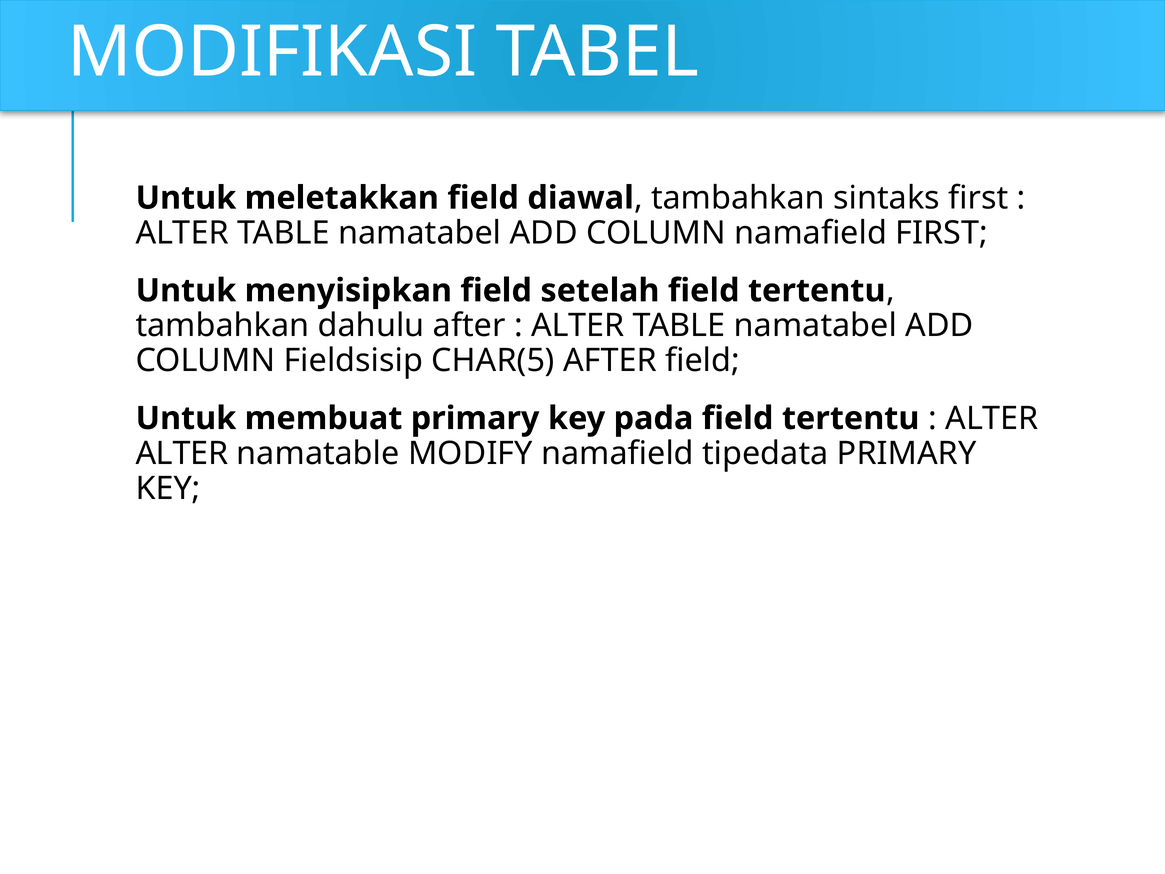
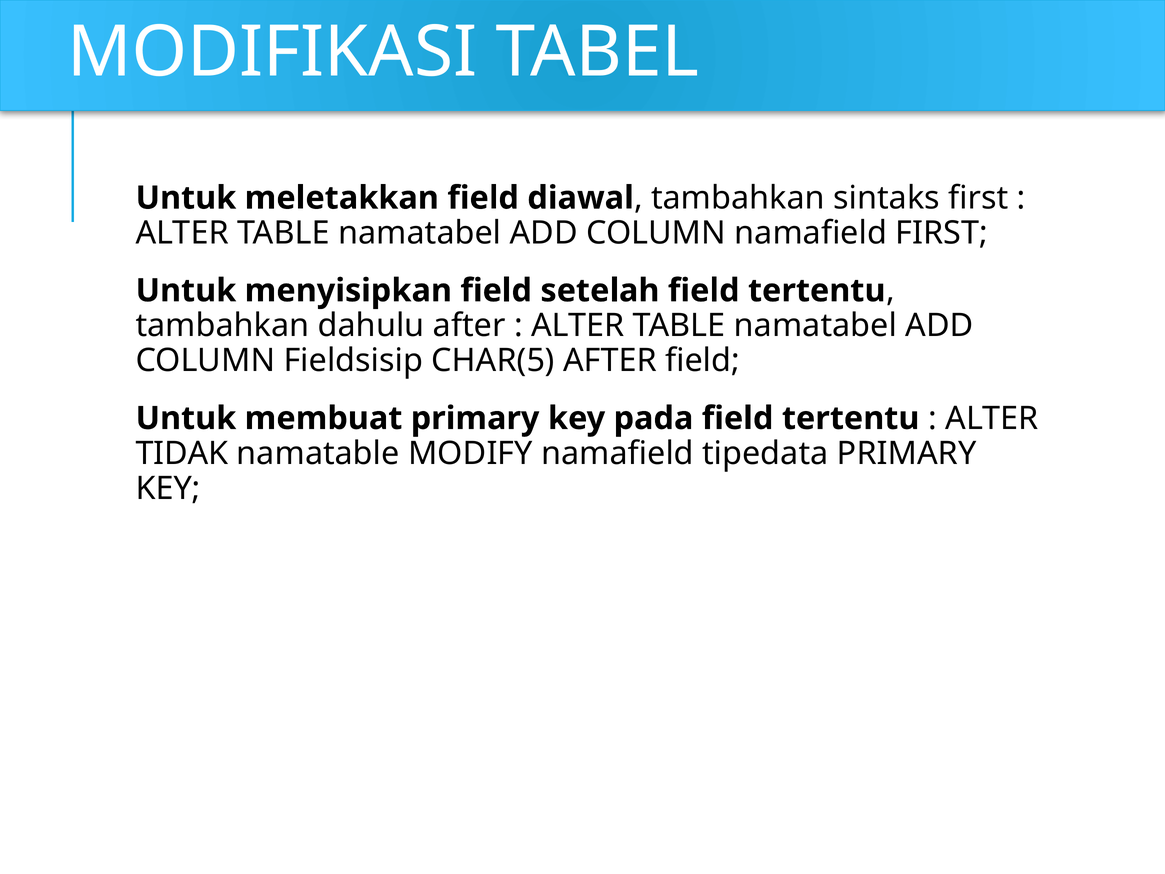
ALTER: ALTER -> TIDAK (182, 453)
